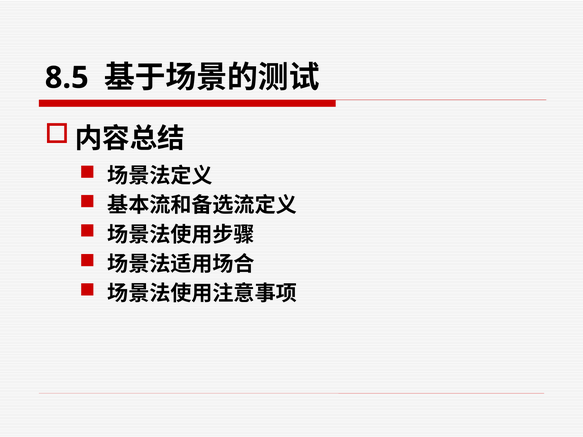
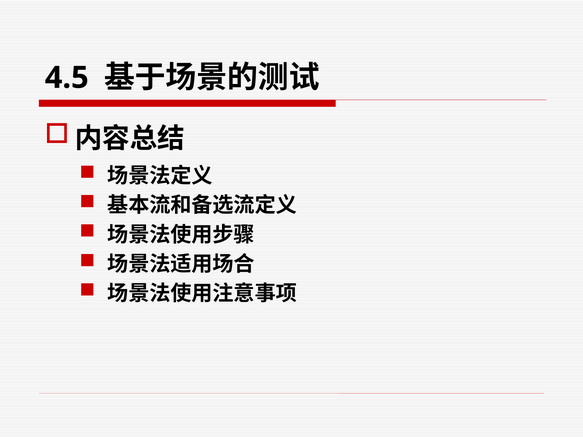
8.5: 8.5 -> 4.5 (67, 78)
